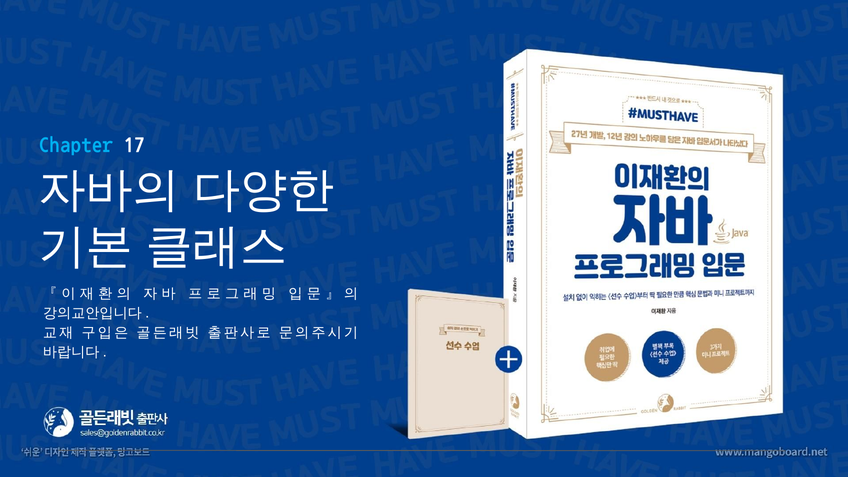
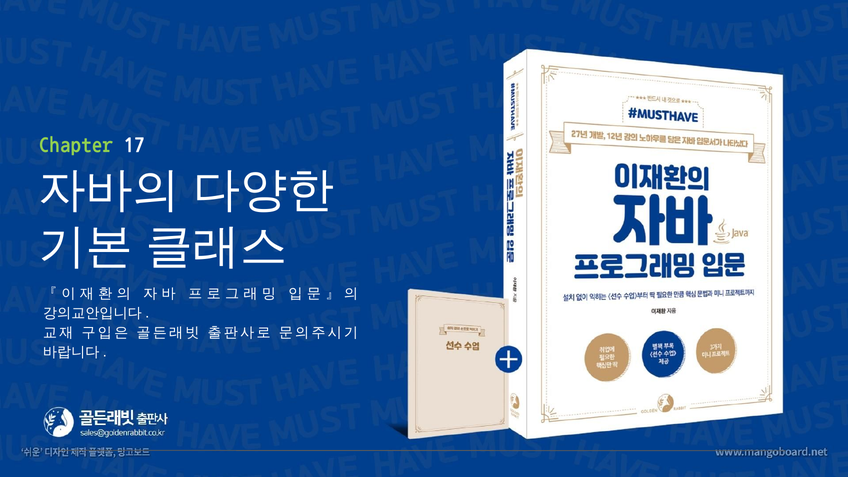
Chapter colour: light blue -> light green (76, 144)
